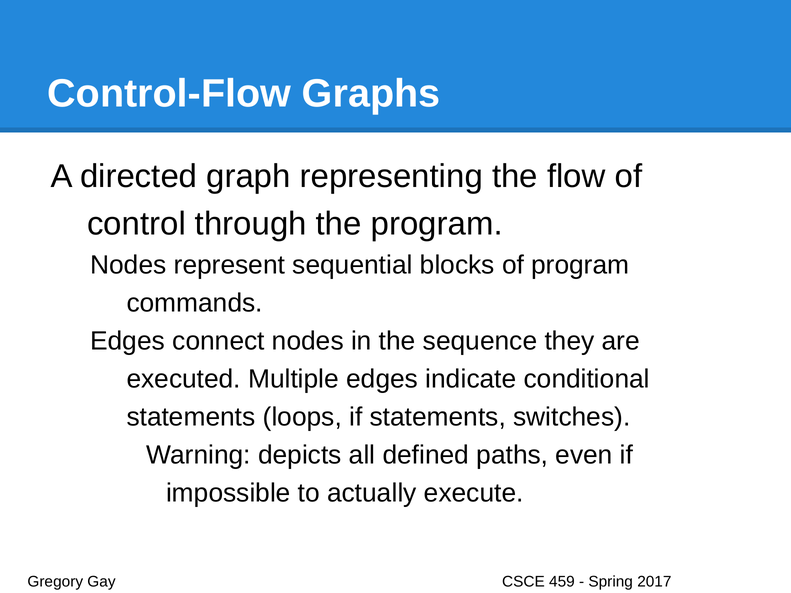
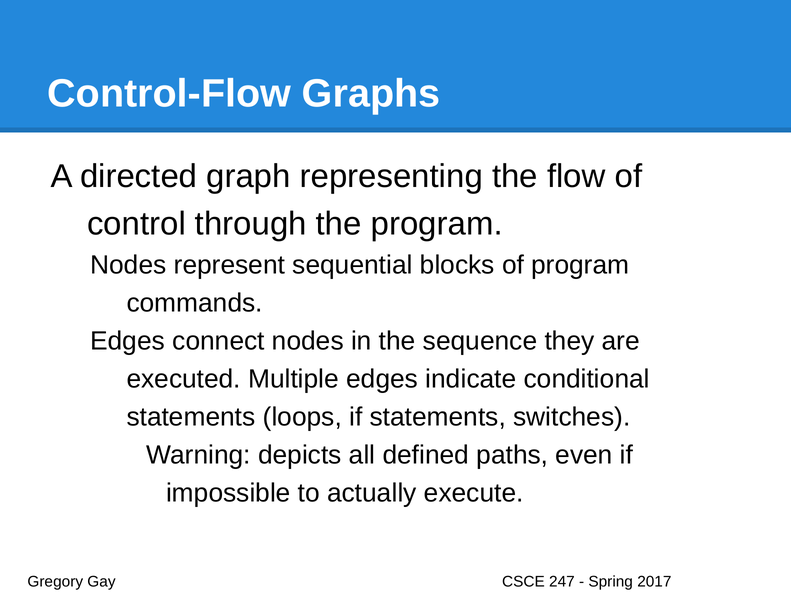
459: 459 -> 247 (562, 582)
